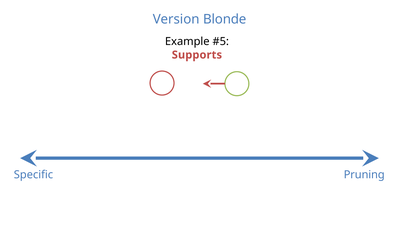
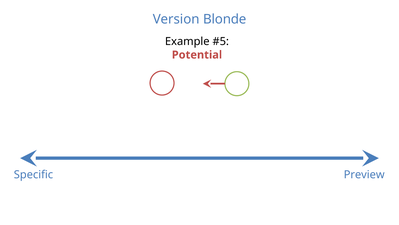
Supports: Supports -> Potential (197, 55)
Pruning: Pruning -> Preview (364, 174)
